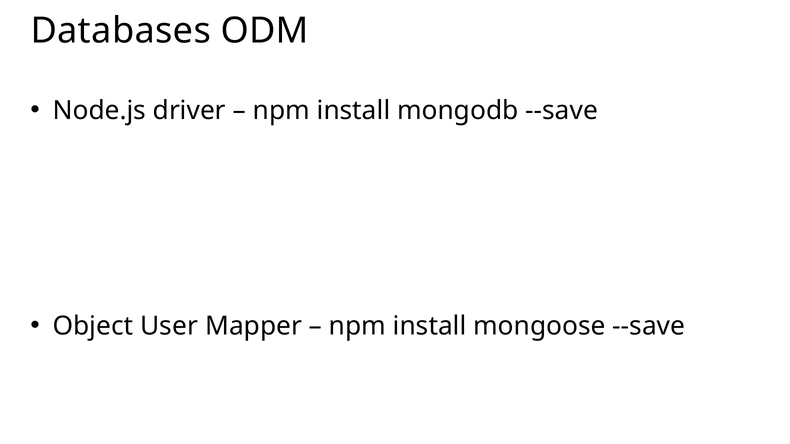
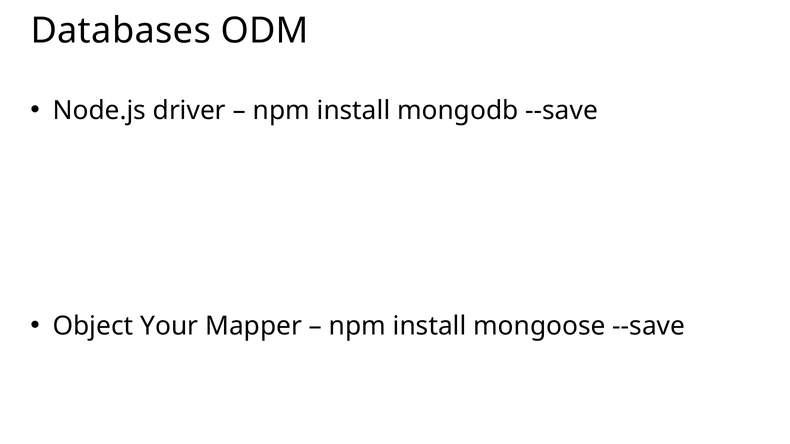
User: User -> Your (169, 326)
